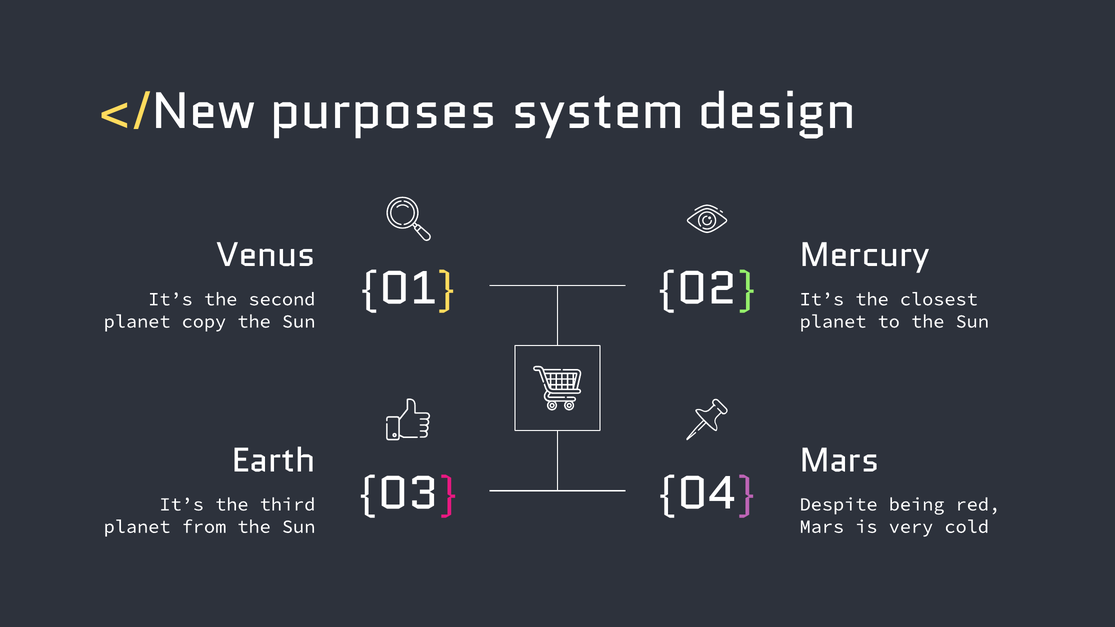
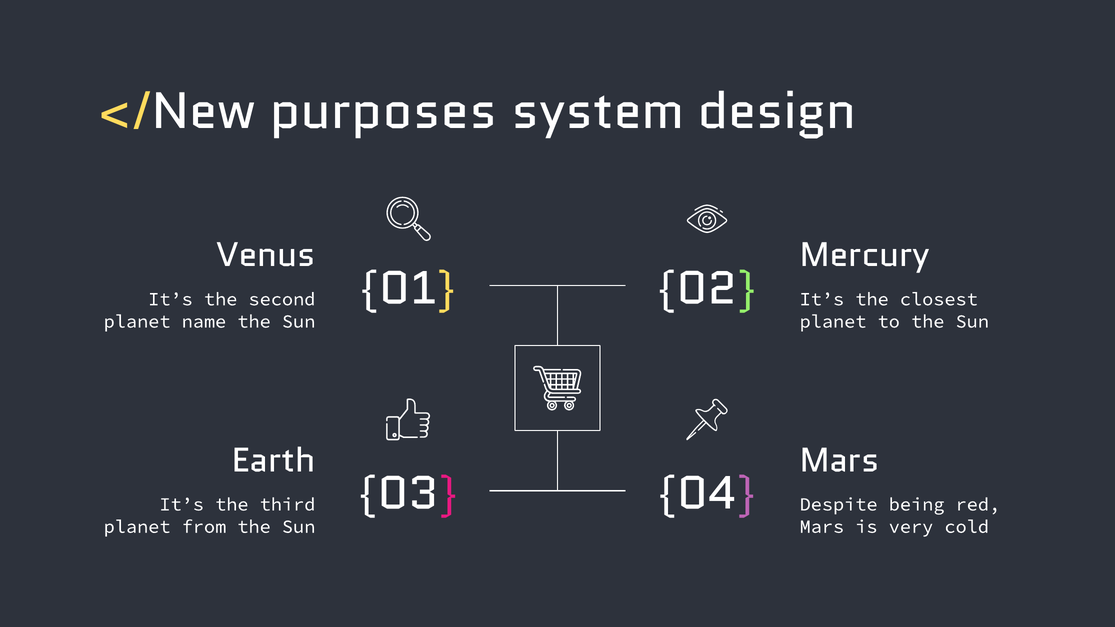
copy: copy -> name (204, 322)
